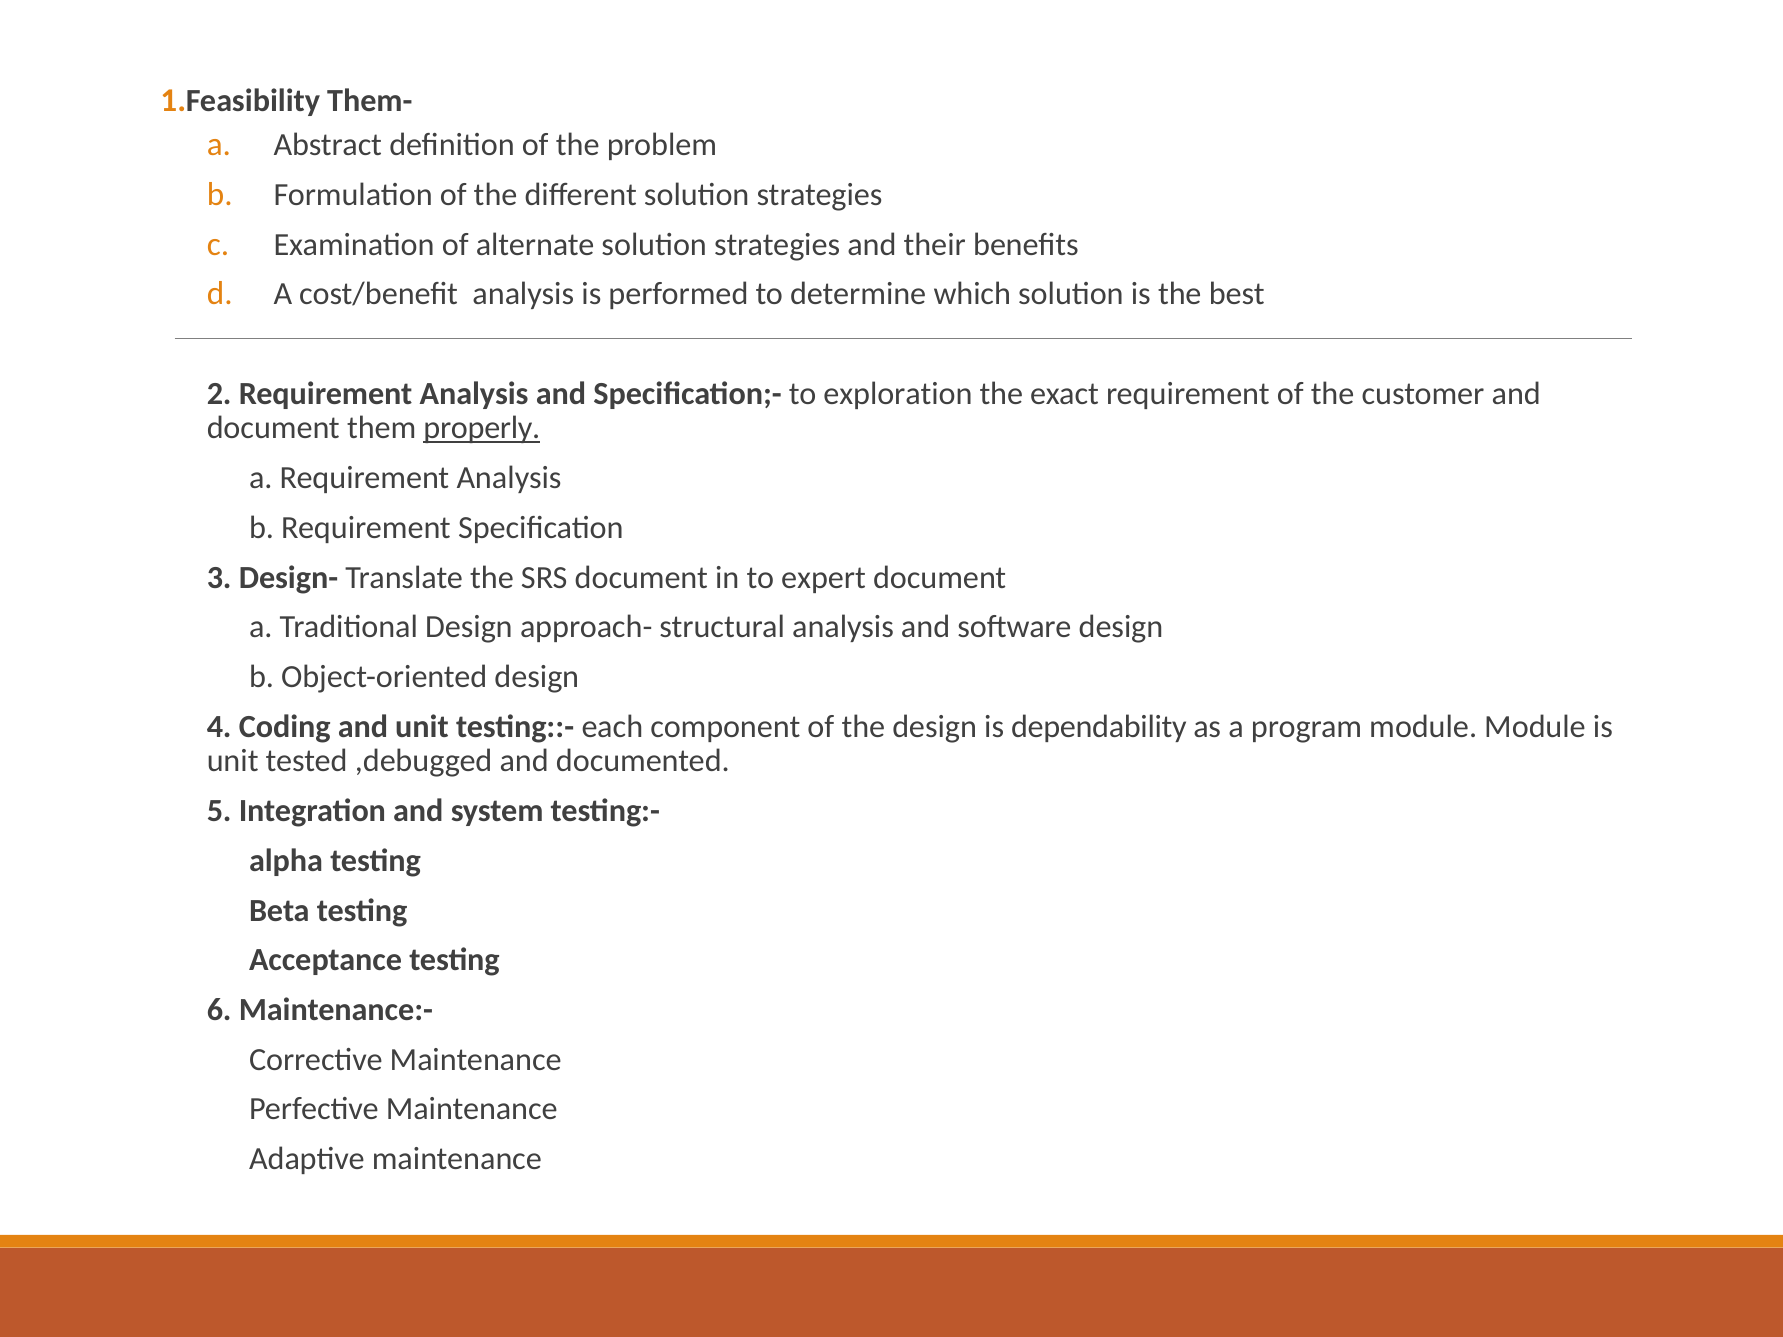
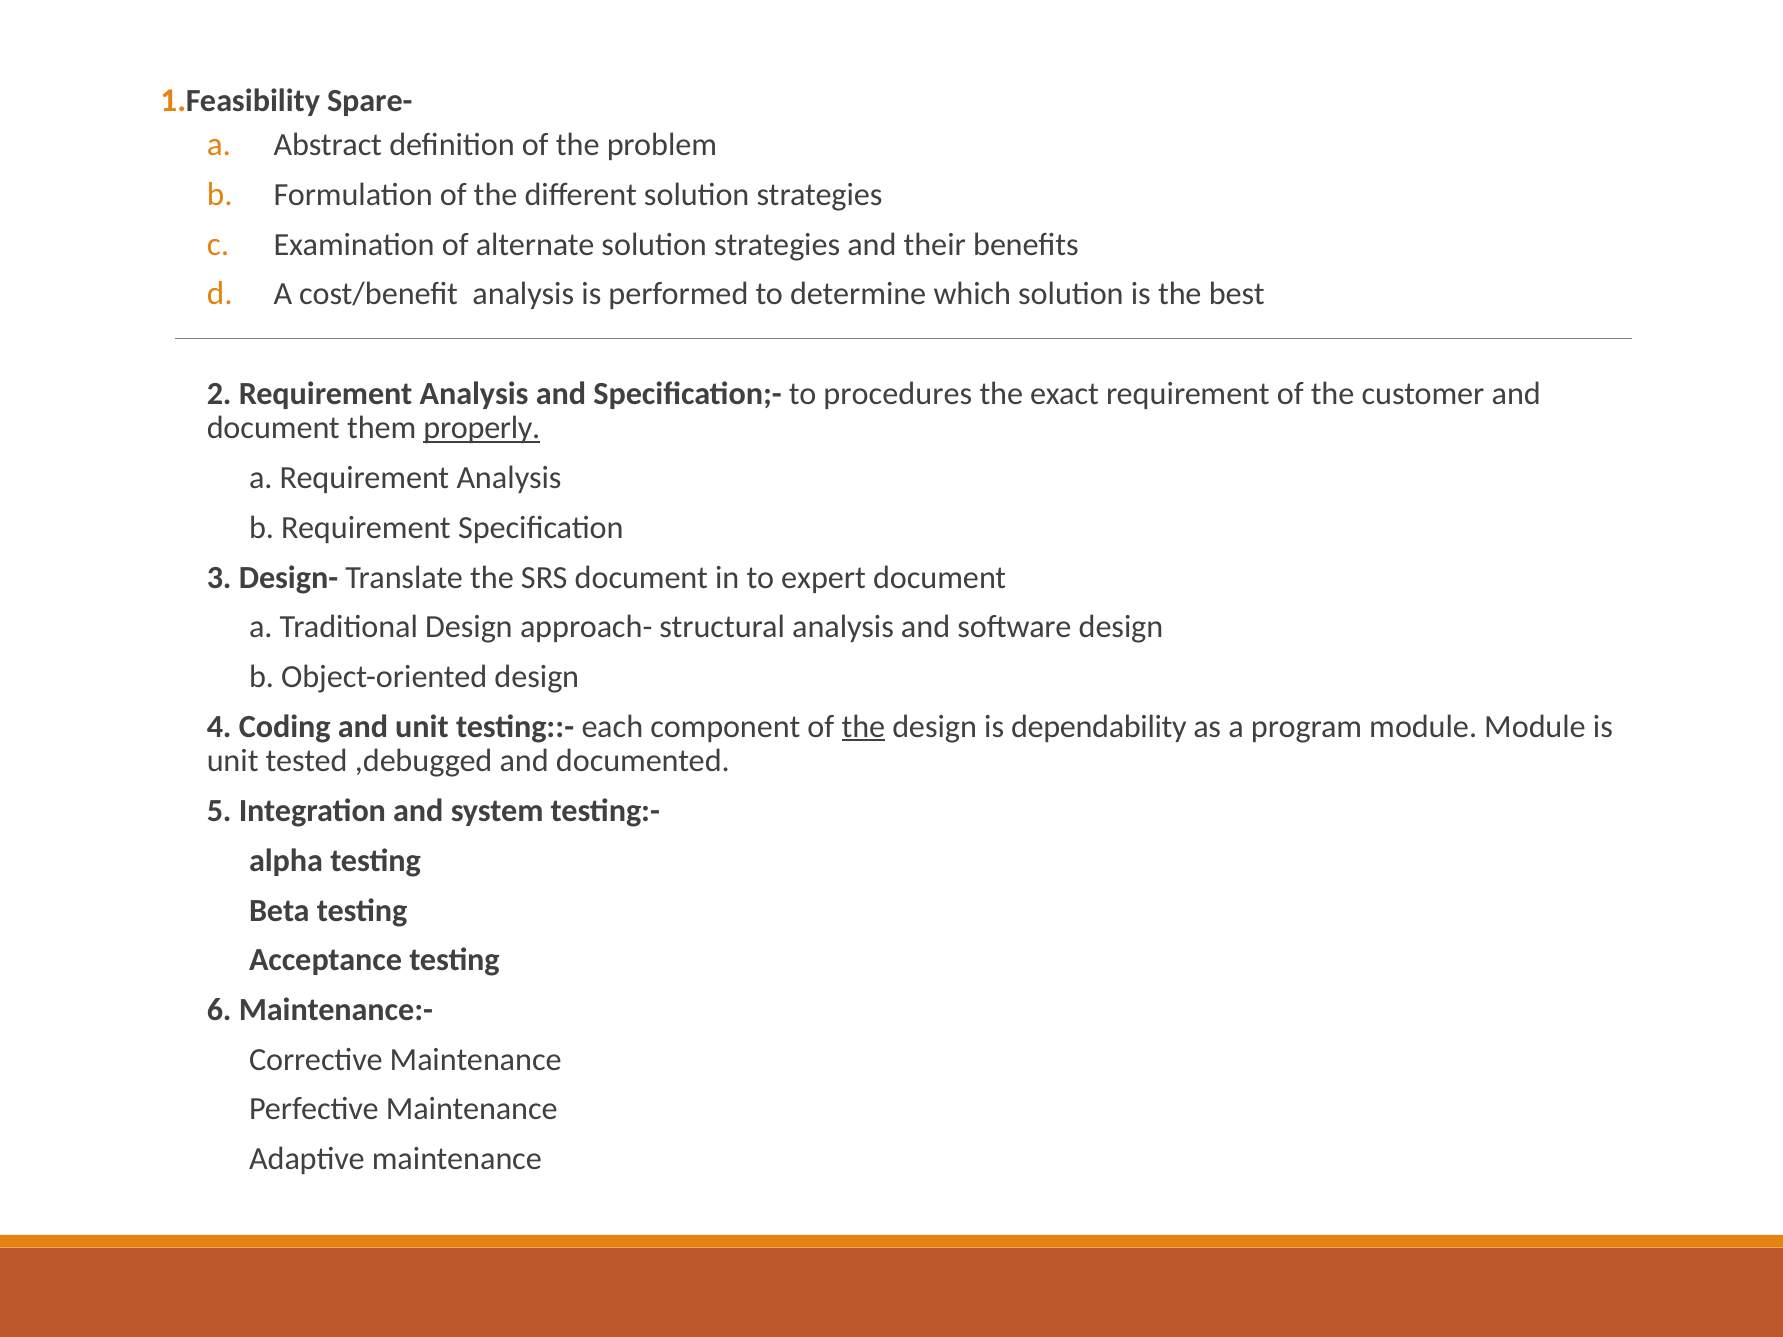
Them-: Them- -> Spare- (370, 100)
exploration: exploration -> procedures (898, 394)
the underline: none -> present (863, 727)
